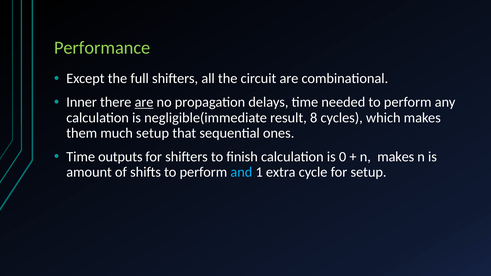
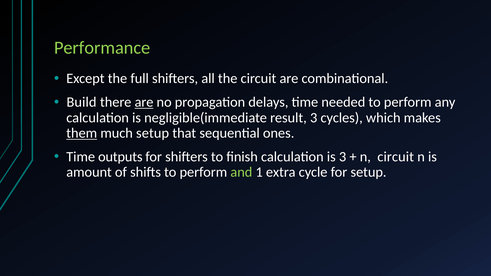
Inner: Inner -> Build (81, 102)
result 8: 8 -> 3 (314, 118)
them underline: none -> present (82, 133)
is 0: 0 -> 3 (343, 157)
n makes: makes -> circuit (396, 157)
and colour: light blue -> light green (241, 172)
